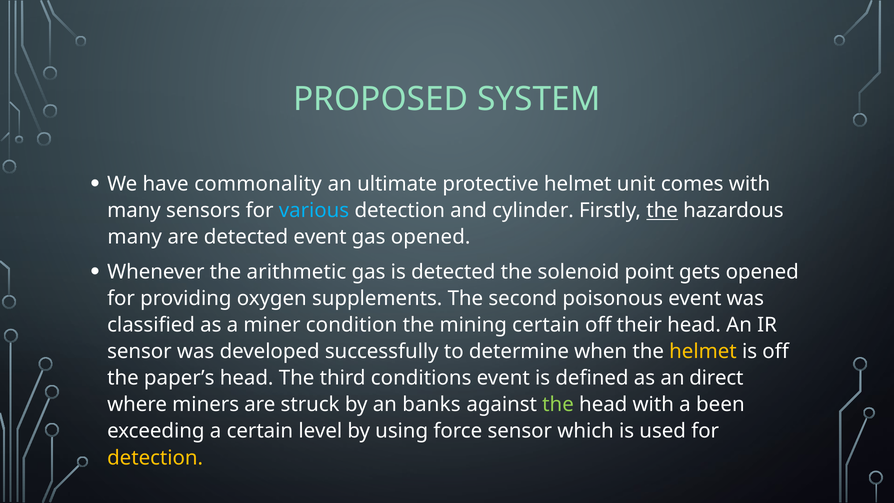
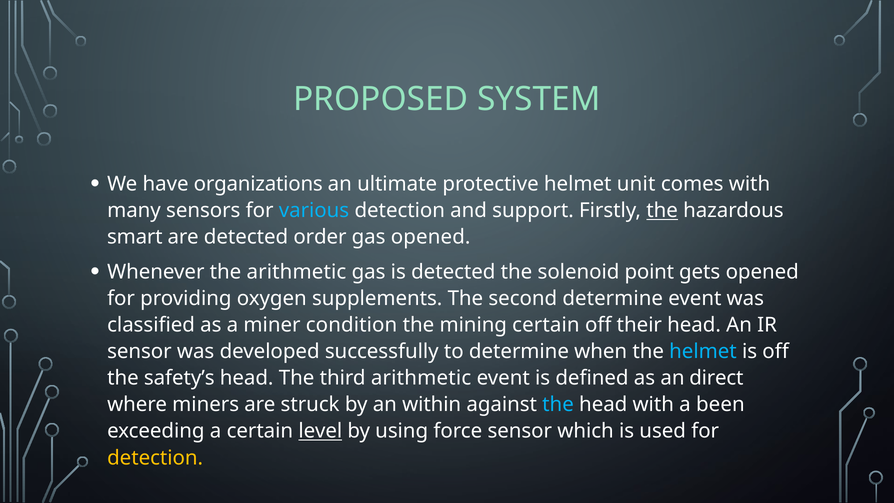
commonality: commonality -> organizations (258, 184)
cylinder: cylinder -> support (533, 211)
many: many -> smart (135, 237)
detected event: event -> order (320, 237)
second poisonous: poisonous -> determine (613, 298)
helmet colour: yellow -> light blue (703, 352)
paper’s: paper’s -> safety’s (179, 378)
third conditions: conditions -> arithmetic (421, 378)
banks: banks -> within (432, 405)
the colour: light green -> light blue (558, 405)
level underline: none -> present (320, 431)
